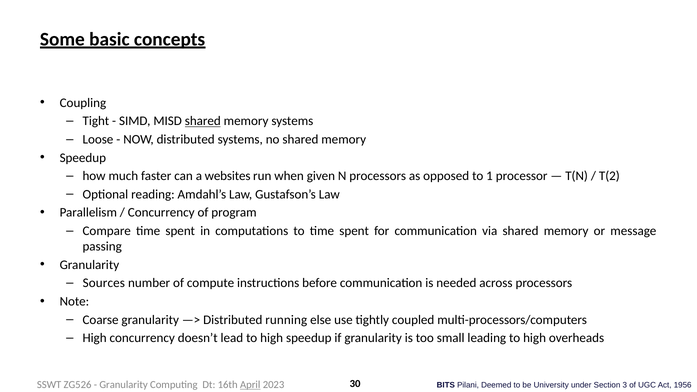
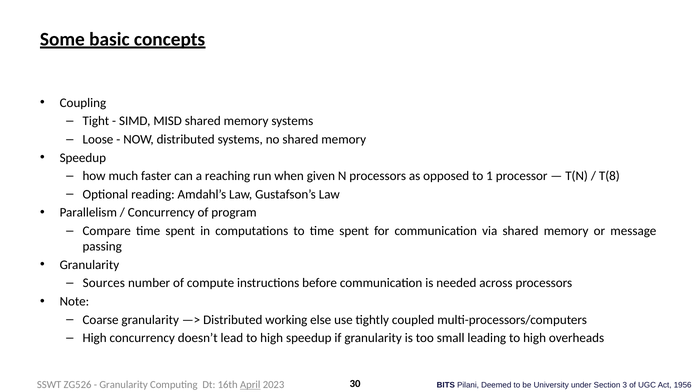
shared underline: present -> none (203, 121)
websites: websites -> reaching (228, 176)
T(2: T(2 -> T(8 (609, 176)
running: running -> working (286, 320)
